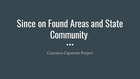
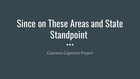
Found: Found -> These (58, 24)
Community: Community -> Standpoint (69, 35)
